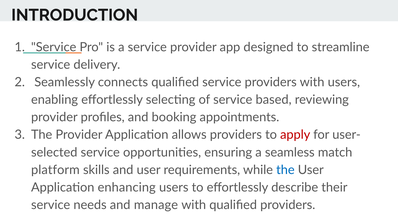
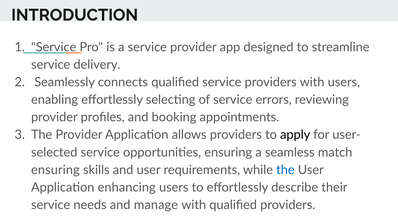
based: based -> errors (274, 100)
apply colour: red -> black (295, 135)
platform: platform -> ensuring (55, 170)
